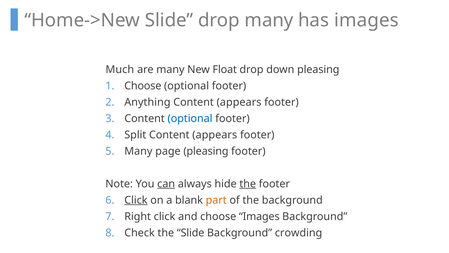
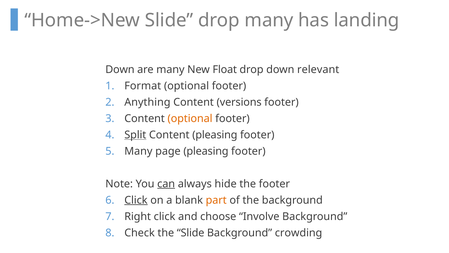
has images: images -> landing (367, 20)
Much: Much -> Down (120, 69)
down pleasing: pleasing -> relevant (318, 69)
Choose: Choose -> Format (143, 86)
appears: appears -> versions (239, 102)
optional colour: blue -> orange (190, 118)
Split underline: none -> present (135, 135)
appears: appears -> pleasing (215, 135)
the underline: present -> none (248, 184)
choose Images: Images -> Involve (259, 216)
